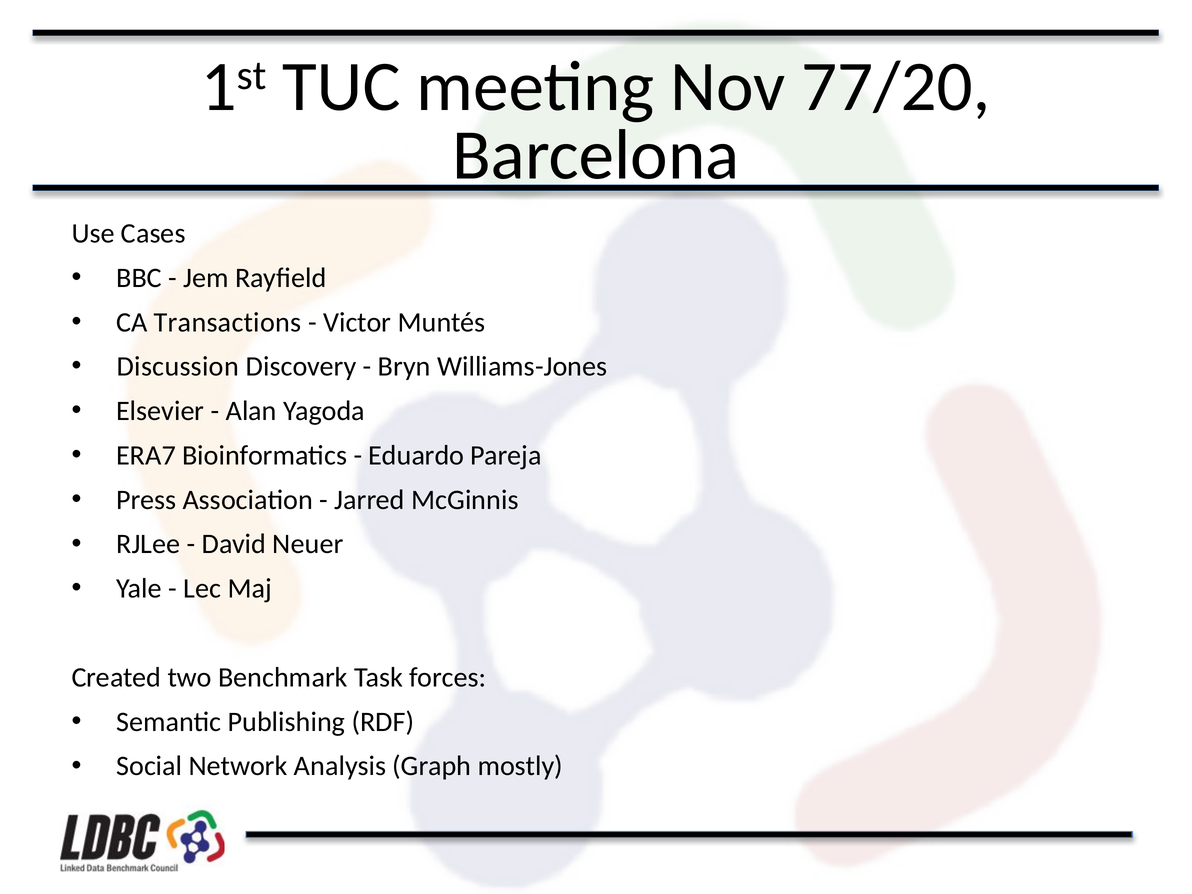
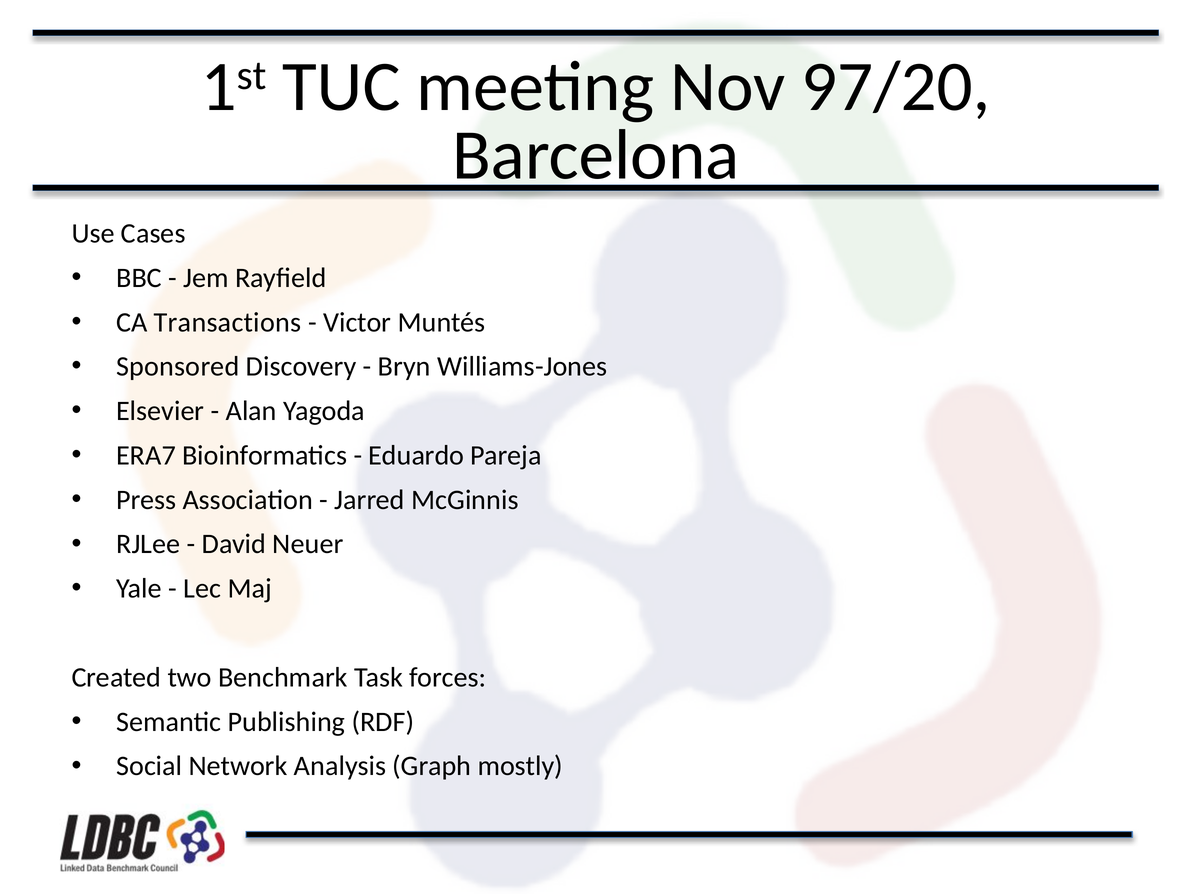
77/20: 77/20 -> 97/20 (896, 87)
Discussion: Discussion -> Sponsored (178, 367)
